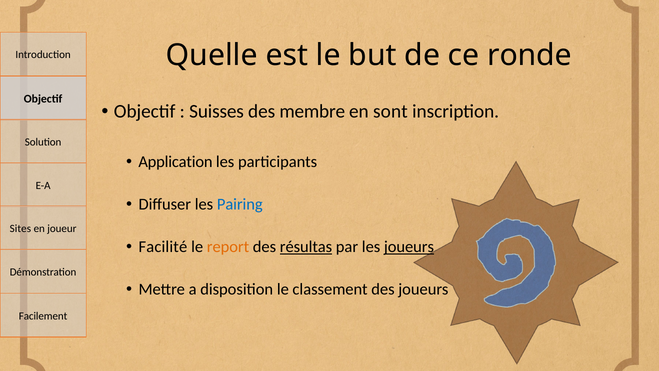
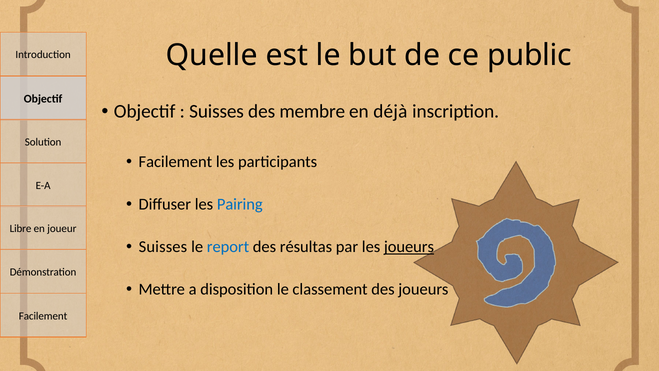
ronde: ronde -> public (530, 55)
sont: sont -> déjà (390, 111)
Application: Application -> Facilement (175, 162)
Sites: Sites -> Libre (20, 228)
Facilité: Facilité -> Suisses (163, 247)
report colour: orange -> blue (228, 247)
résultas underline: present -> none (306, 247)
